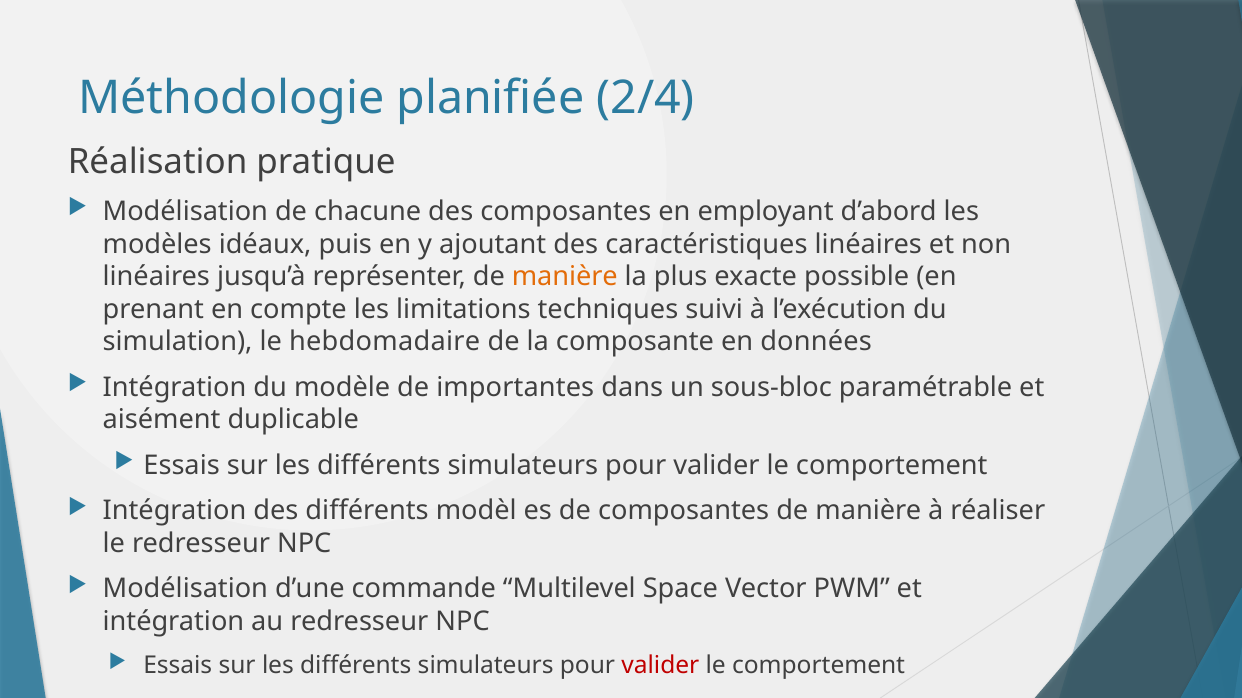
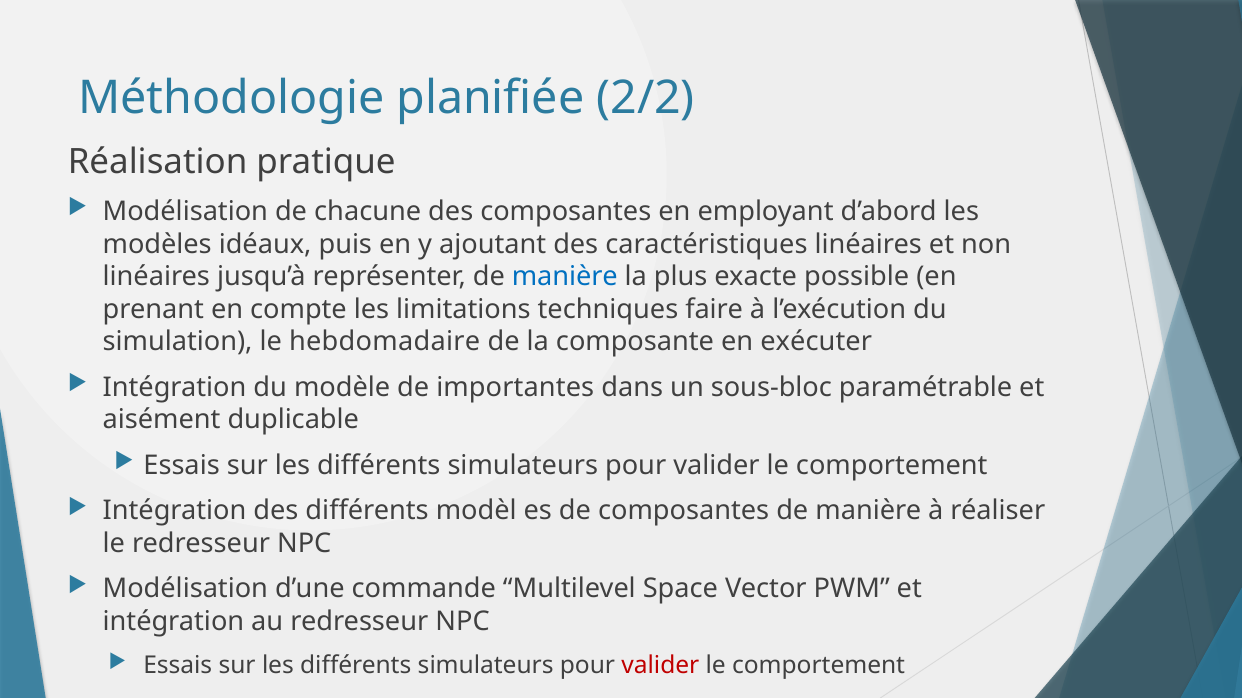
2/4: 2/4 -> 2/2 (646, 98)
manière colour: orange -> blue (565, 277)
suivi: suivi -> faire (714, 309)
données: données -> exécuter (816, 342)
